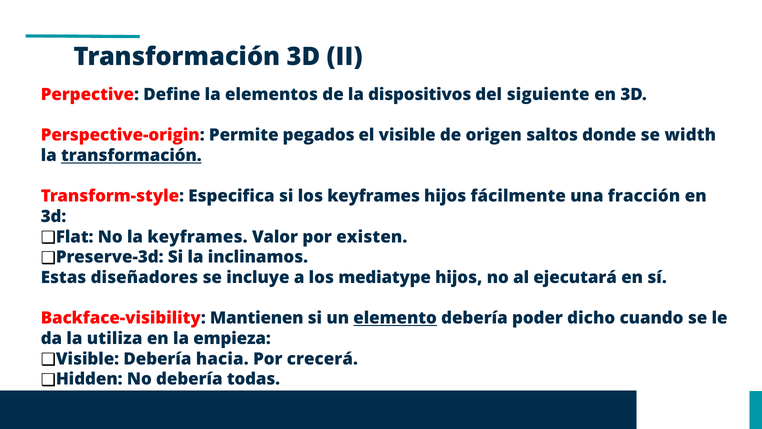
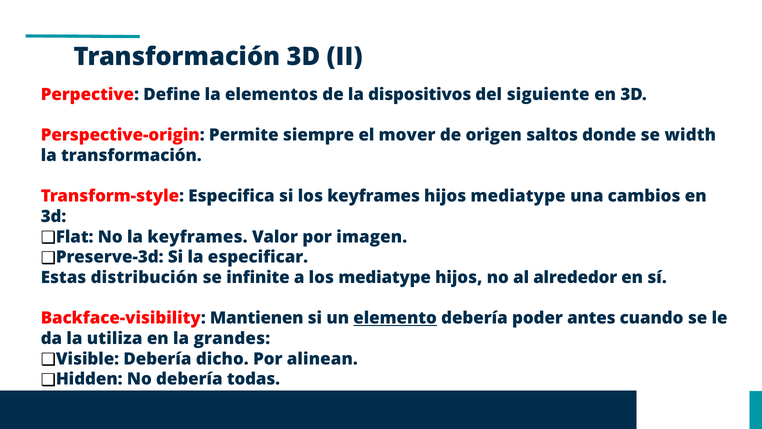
pegados: pegados -> siempre (319, 135)
visible: visible -> mover (407, 135)
transformación underline: present -> none (131, 156)
hijos fácilmente: fácilmente -> mediatype (518, 196)
fracción: fracción -> cambios (644, 196)
existen: existen -> imagen (372, 237)
inclinamos: inclinamos -> especificar (258, 257)
diseñadores: diseñadores -> distribución (144, 277)
incluye: incluye -> infinite (258, 277)
ejecutará: ejecutará -> alrededor (575, 277)
dicho: dicho -> antes (591, 318)
empieza: empieza -> grandes (232, 338)
hacia: hacia -> dicho (222, 359)
crecerá: crecerá -> alinean (322, 359)
